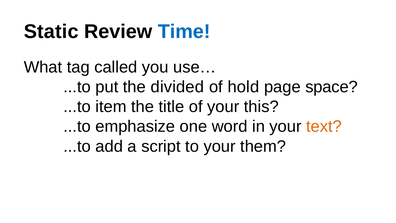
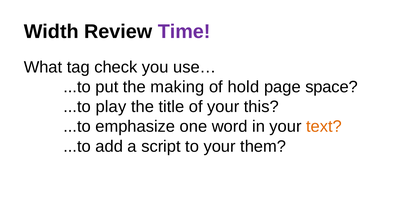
Static: Static -> Width (51, 32)
Time colour: blue -> purple (184, 32)
called: called -> check (116, 67)
divided: divided -> making (177, 87)
item: item -> play (111, 107)
